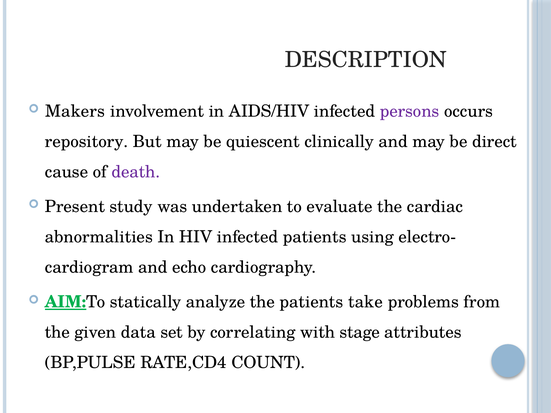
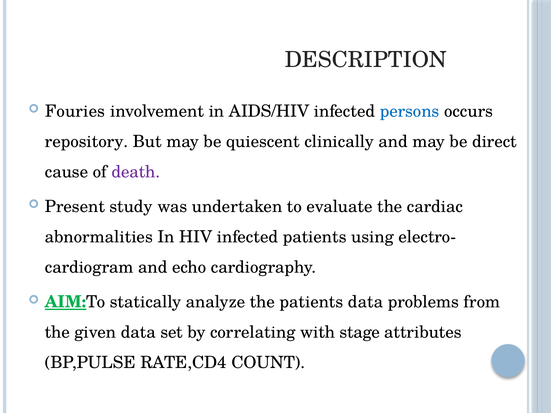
Makers: Makers -> Fouries (75, 111)
persons colour: purple -> blue (410, 111)
patients take: take -> data (366, 302)
